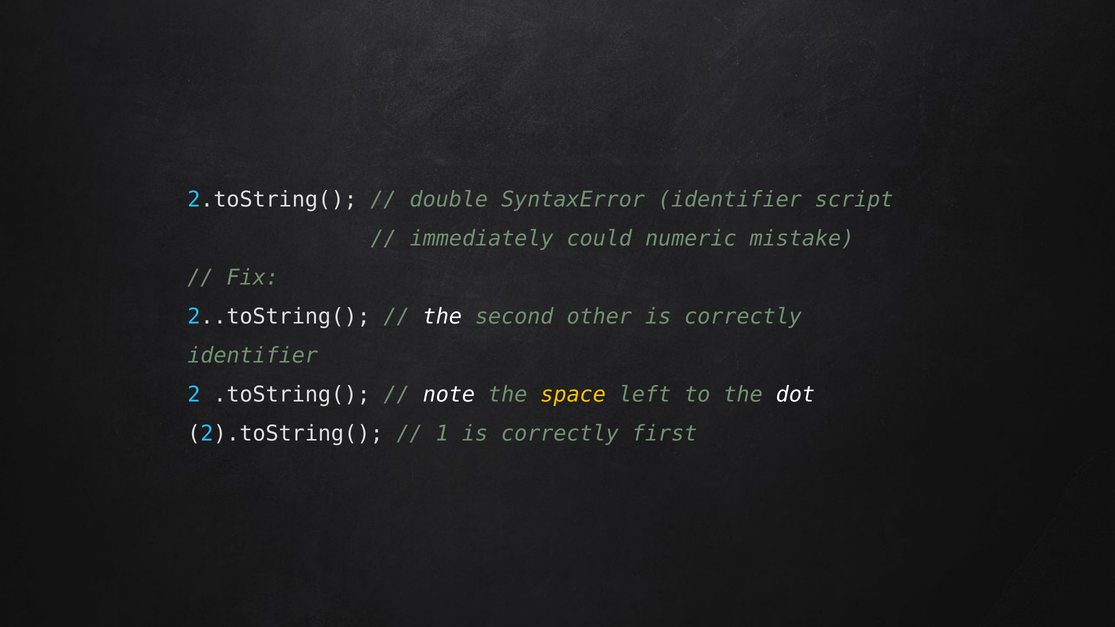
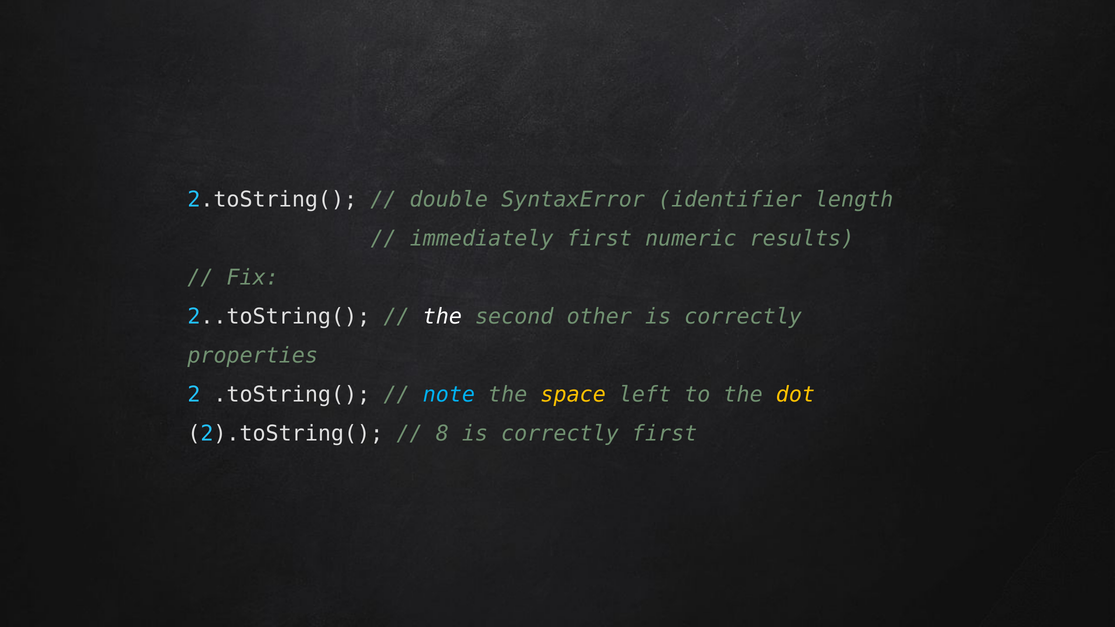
script: script -> length (854, 200)
immediately could: could -> first (599, 239)
mistake: mistake -> results (802, 239)
identifier: identifier -> properties (253, 356)
note colour: white -> light blue (449, 395)
dot colour: white -> yellow (795, 395)
1: 1 -> 8 (442, 434)
